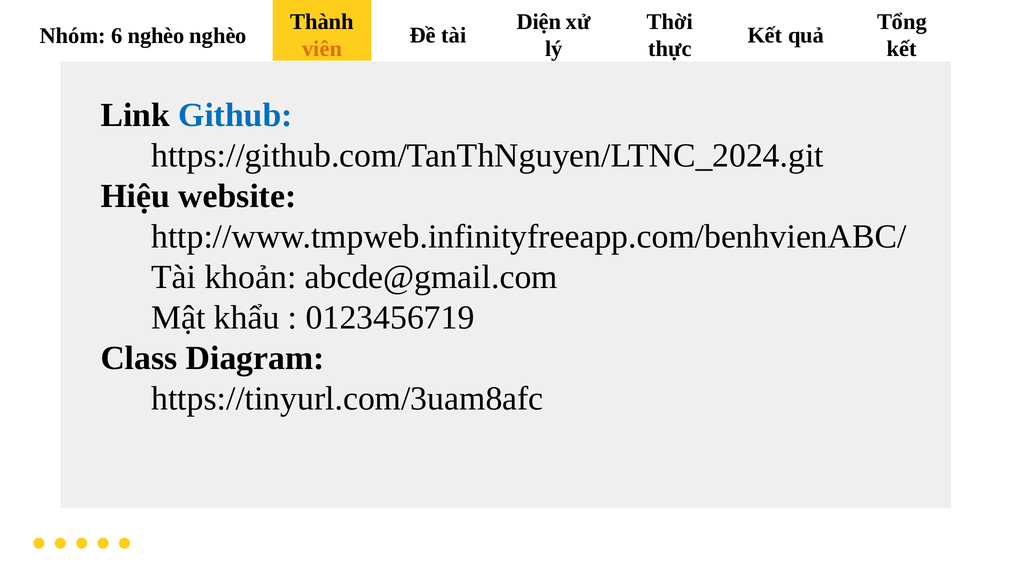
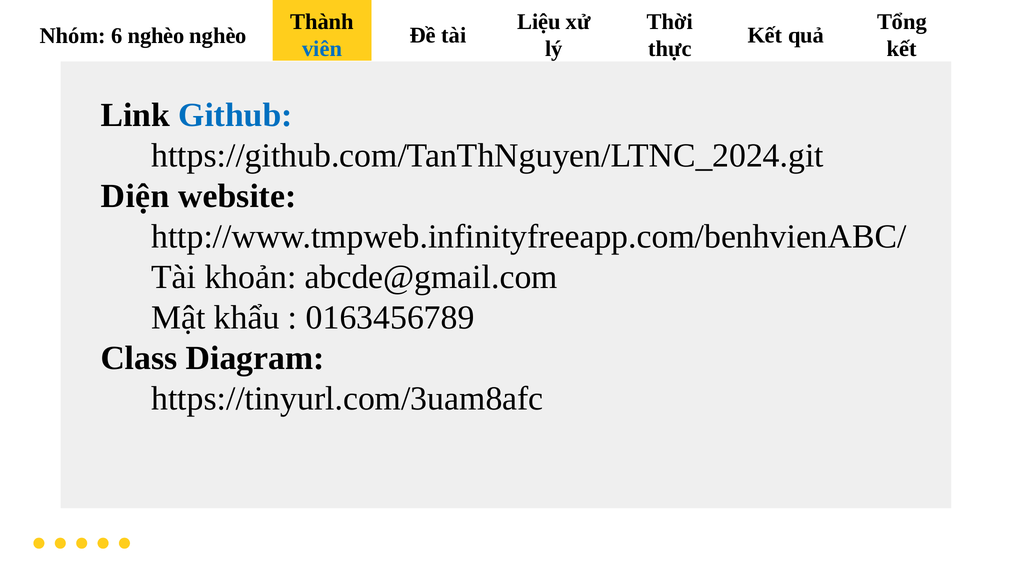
Diện: Diện -> Liệu (539, 22)
viên colour: orange -> blue (322, 49)
Hiệu: Hiệu -> Diện (135, 196)
0123456719: 0123456719 -> 0163456789 (390, 318)
